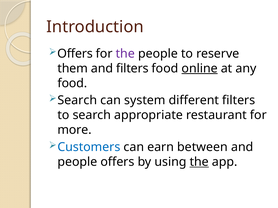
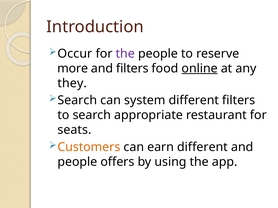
Offers: Offers -> Occur (75, 54)
them: them -> more (73, 69)
food: food -> they (72, 83)
more: more -> seats (74, 130)
Customers colour: blue -> orange (89, 147)
earn between: between -> different (202, 147)
the underline: present -> none (199, 162)
